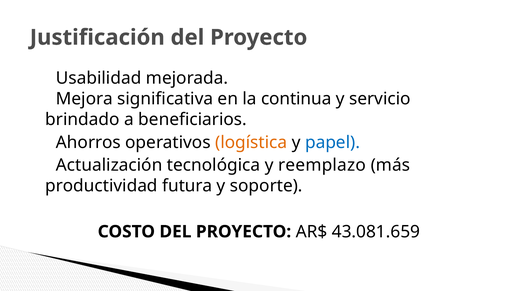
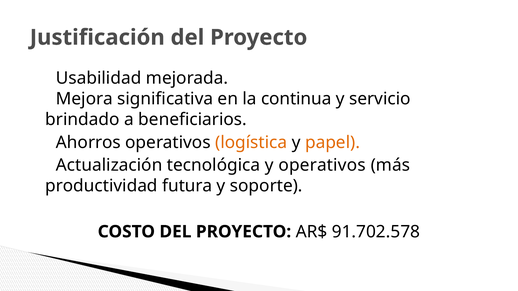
papel colour: blue -> orange (333, 143)
y reemplazo: reemplazo -> operativos (322, 165)
43.081.659: 43.081.659 -> 91.702.578 (376, 232)
